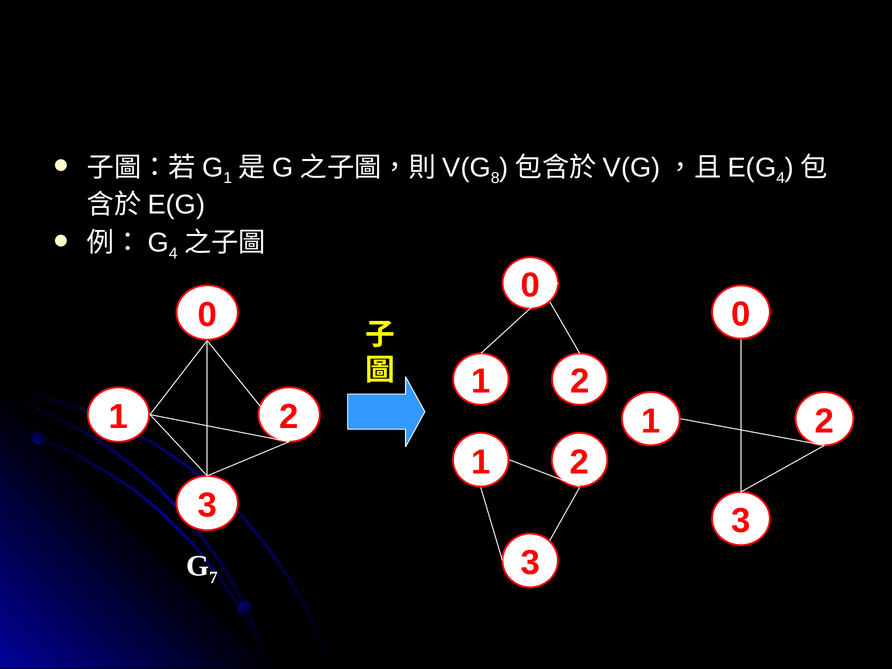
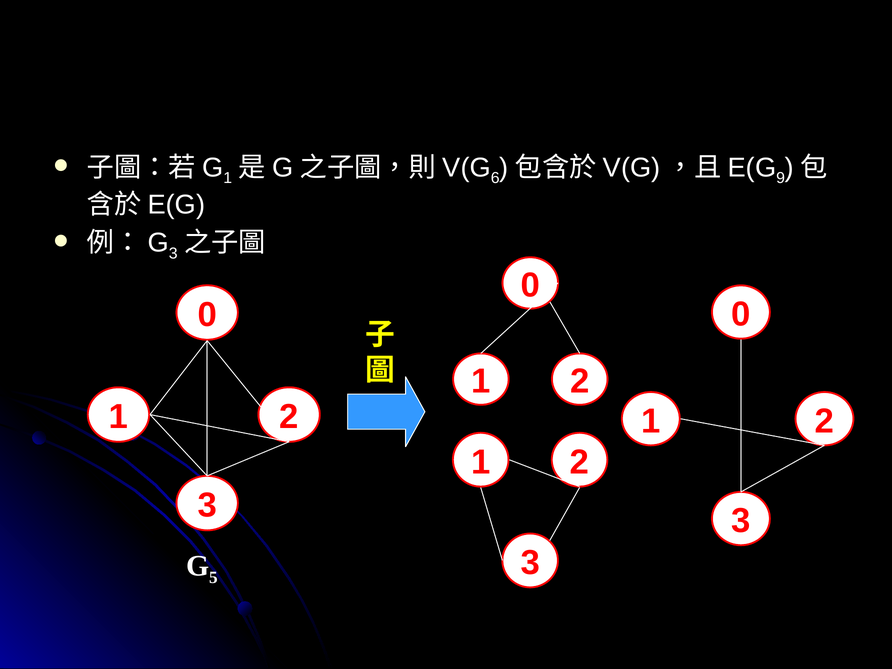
8: 8 -> 6 (495, 178)
4: 4 -> 9 (781, 178)
4: 4 -> 3 (173, 254)
7: 7 -> 5 (213, 577)
